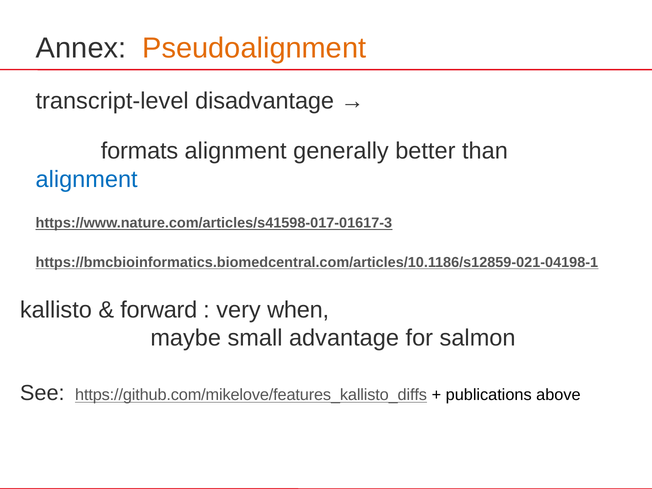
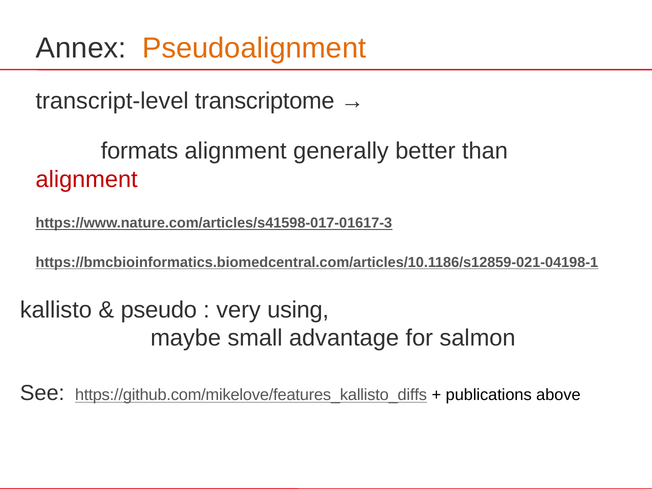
disadvantage: disadvantage -> transcriptome (265, 101)
alignment colour: blue -> red (87, 179)
forward: forward -> pseudo (159, 310)
when: when -> using (298, 310)
